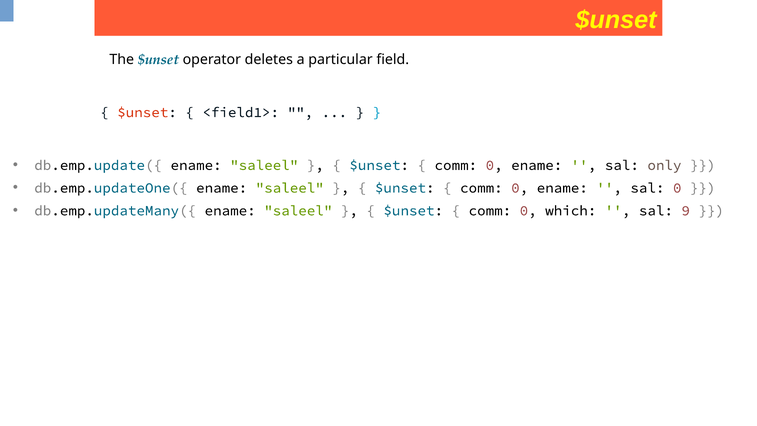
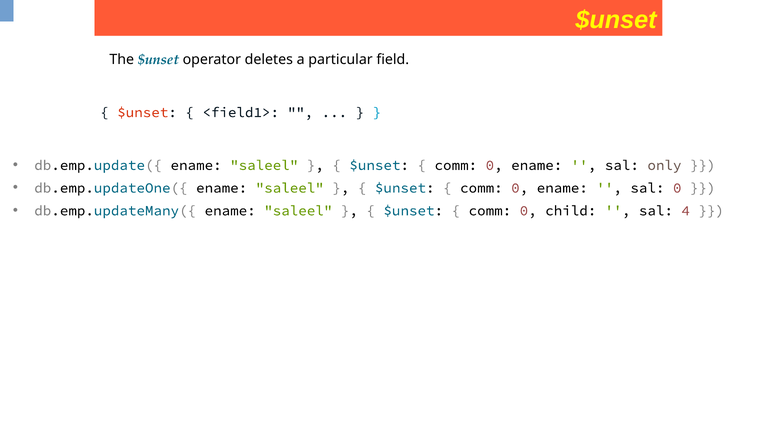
which: which -> child (571, 211)
9: 9 -> 4 (686, 211)
